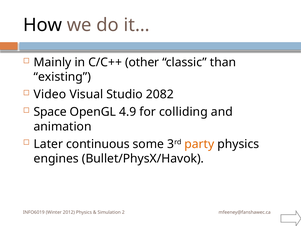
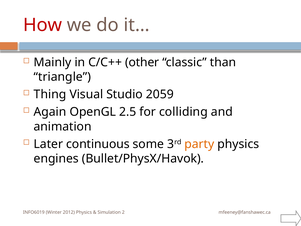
How colour: black -> red (43, 25)
existing: existing -> triangle (62, 77)
Video: Video -> Thing (50, 94)
2082: 2082 -> 2059 (160, 94)
Space: Space -> Again (50, 112)
4.9: 4.9 -> 2.5 (128, 112)
